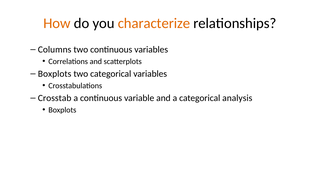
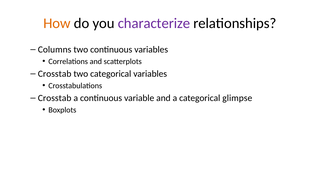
characterize colour: orange -> purple (154, 23)
Boxplots: Boxplots -> Crosstab (55, 74)
analysis: analysis -> glimpse (237, 98)
